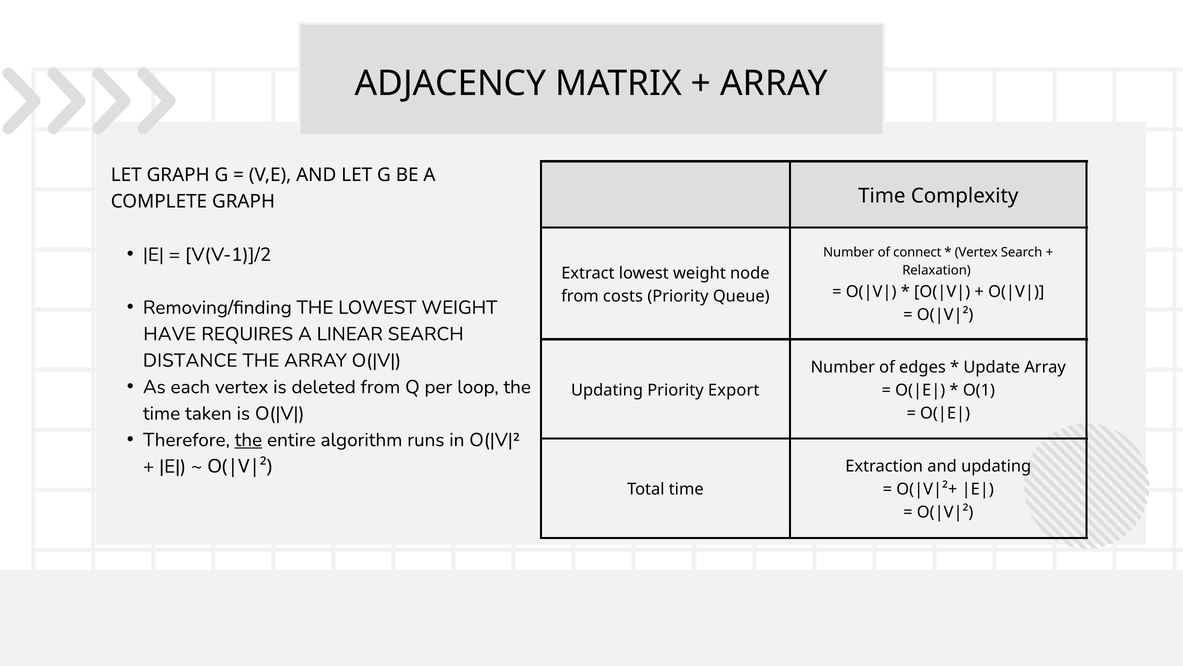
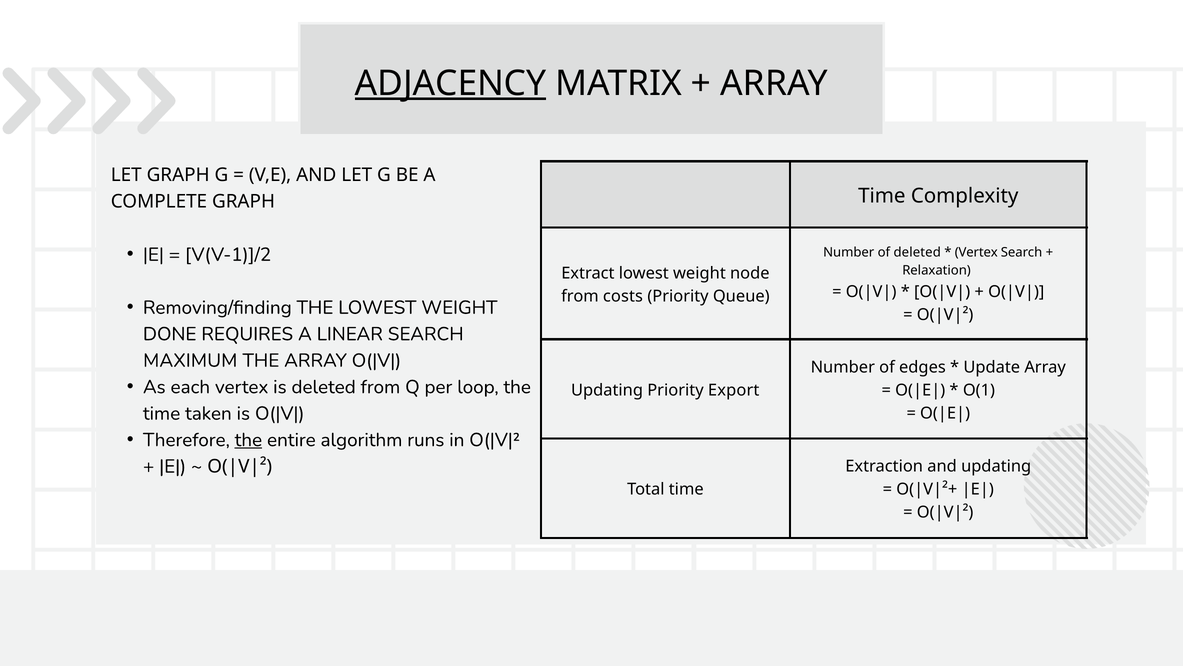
ADJACENCY underline: none -> present (451, 83)
of connect: connect -> deleted (917, 252)
HAVE: HAVE -> DONE (170, 334)
DISTANCE: DISTANCE -> MAXIMUM (190, 360)
